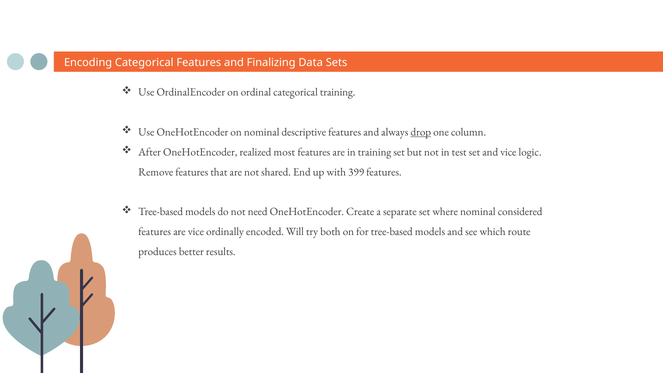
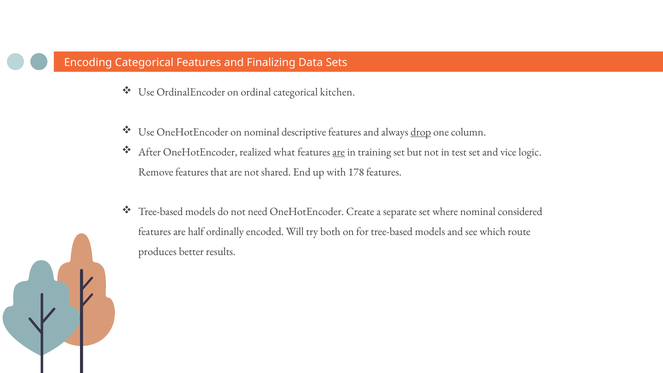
categorical training: training -> kitchen (338, 92)
most: most -> what (284, 152)
are underline: none -> present (339, 152)
399: 399 -> 178 (356, 172)
are vice: vice -> half (196, 232)
